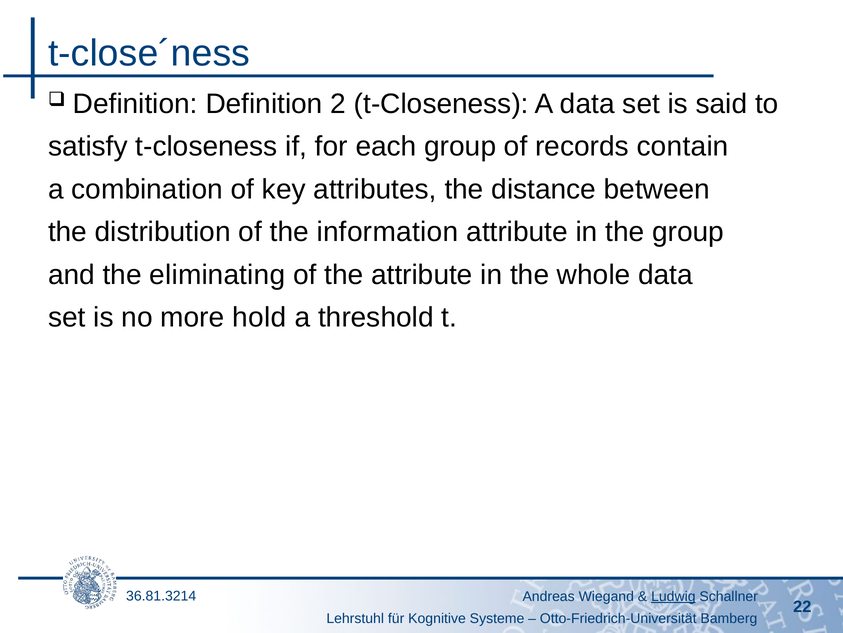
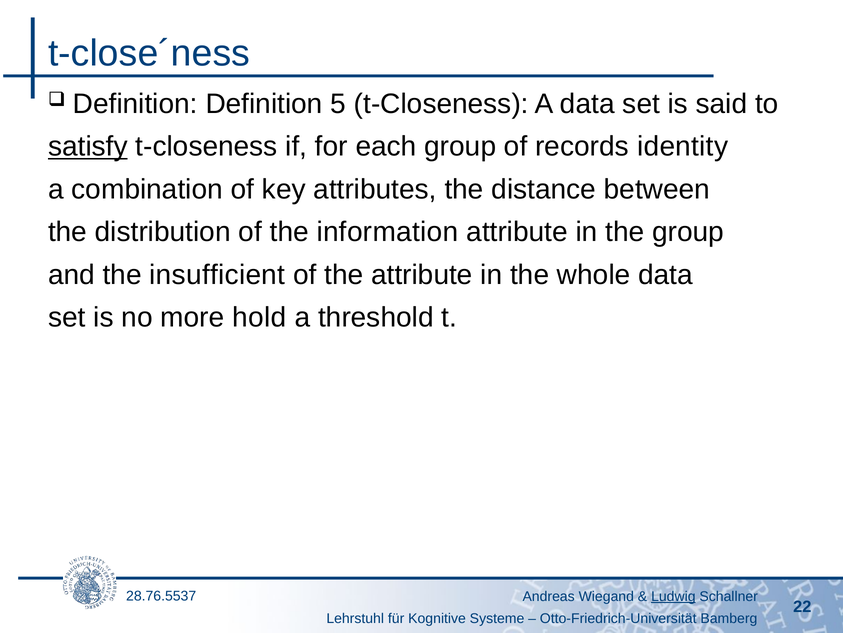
2: 2 -> 5 (338, 104)
satisfy underline: none -> present (88, 146)
contain: contain -> identity (683, 146)
eliminating: eliminating -> insufficient (217, 274)
36.81.3214: 36.81.3214 -> 28.76.5537 (161, 595)
